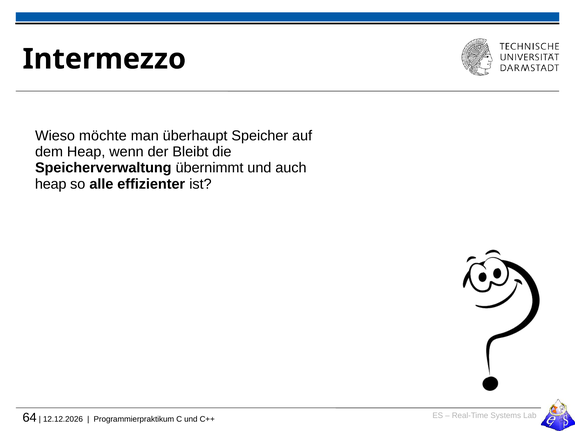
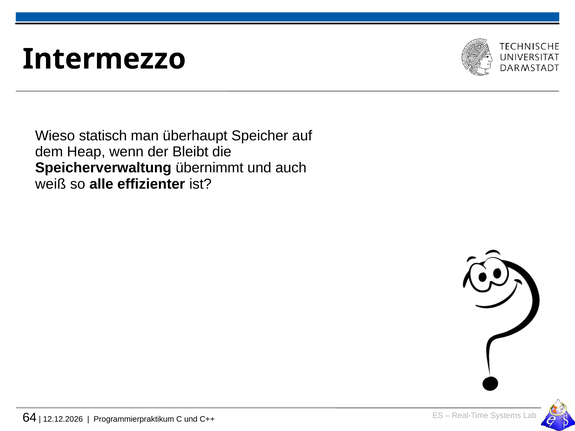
möchte: möchte -> statisch (103, 136)
heap: heap -> weiß (51, 184)
